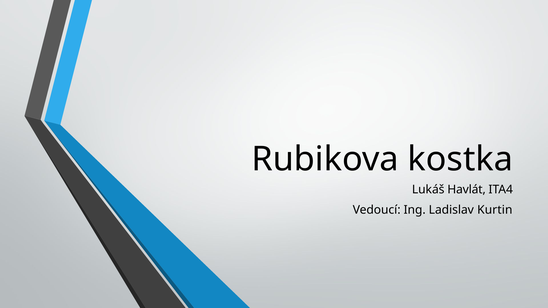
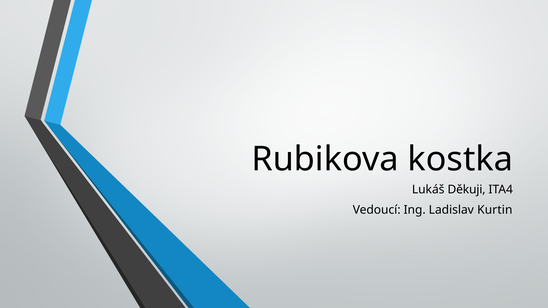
Havlát: Havlát -> Děkuji (467, 190)
